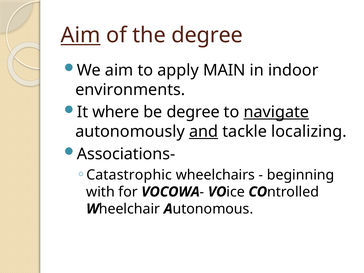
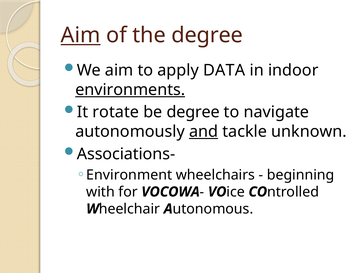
MAIN: MAIN -> DATA (224, 70)
environments underline: none -> present (130, 90)
where: where -> rotate (116, 112)
navigate underline: present -> none (276, 112)
localizing: localizing -> unknown (309, 132)
Catastrophic: Catastrophic -> Environment (129, 175)
